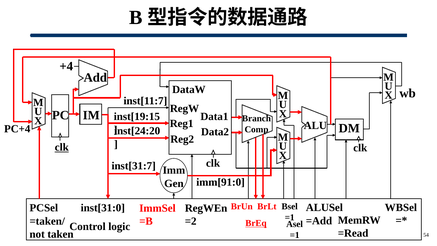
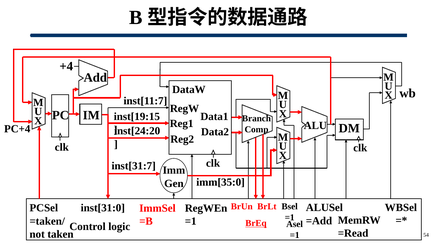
clk underline: present -> none (62, 147)
imm[91:0: imm[91:0 -> imm[35:0 (221, 182)
=2: =2 -> =1 (191, 221)
